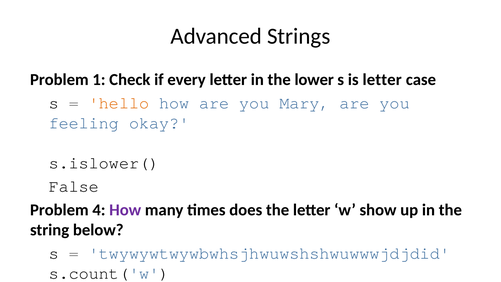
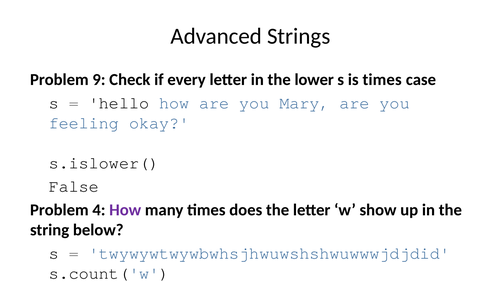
1: 1 -> 9 (99, 79)
is letter: letter -> times (382, 79)
hello colour: orange -> black (119, 103)
